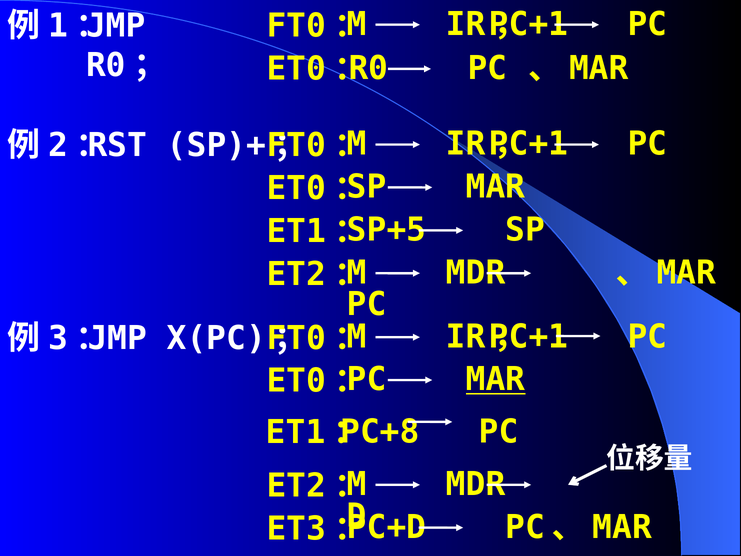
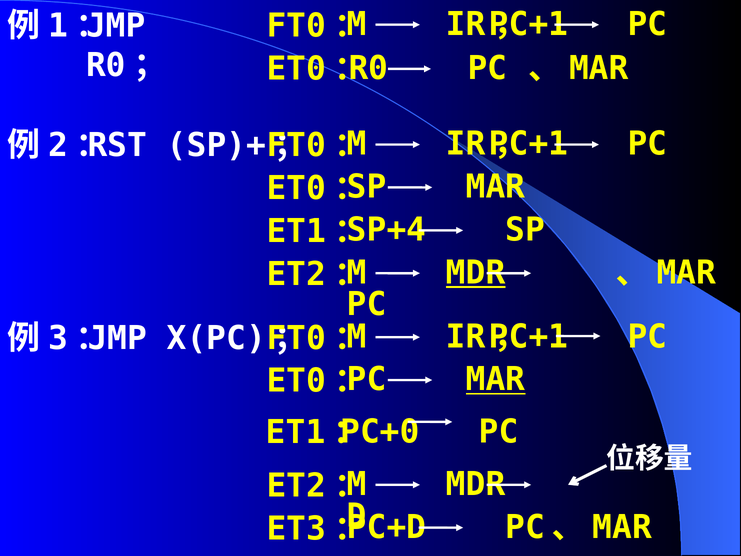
SP+5: SP+5 -> SP+4 (387, 230)
MDR underline: none -> present (476, 273)
PC+8: PC+8 -> PC+0 (380, 432)
